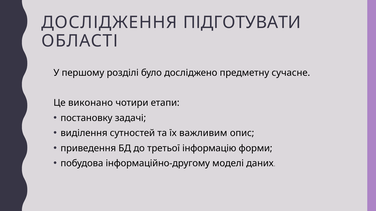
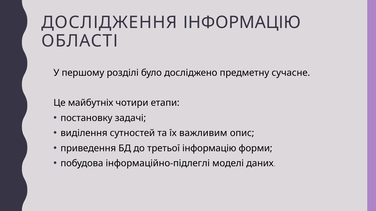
ДОСЛІДЖЕННЯ ПІДГОТУВАТИ: ПІДГОТУВАТИ -> ІНФОРМАЦІЮ (242, 22)
виконано: виконано -> майбутніх (91, 103)
інформаційно-другому: інформаційно-другому -> інформаційно-підлеглі (158, 164)
